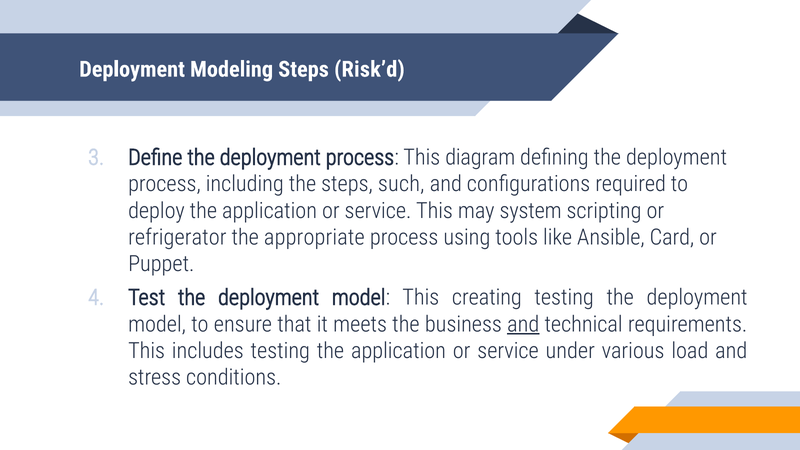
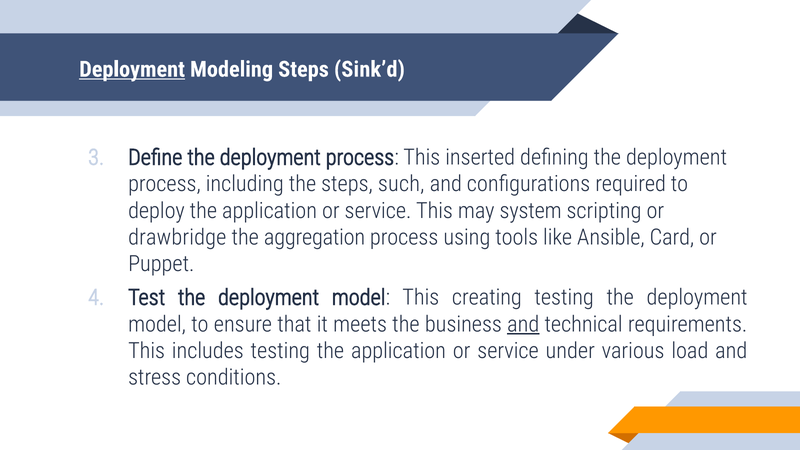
Deployment underline: none -> present (132, 69)
Risk’d: Risk’d -> Sink’d (369, 69)
diagram: diagram -> inserted (480, 157)
refrigerator: refrigerator -> drawbridge (177, 237)
appropriate: appropriate -> aggregation (315, 237)
